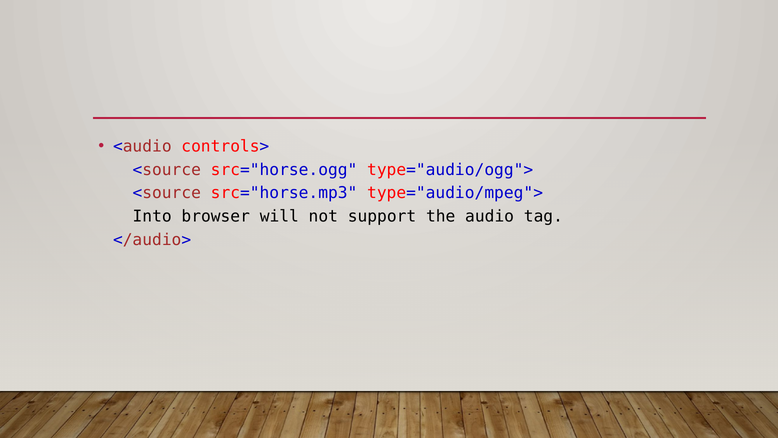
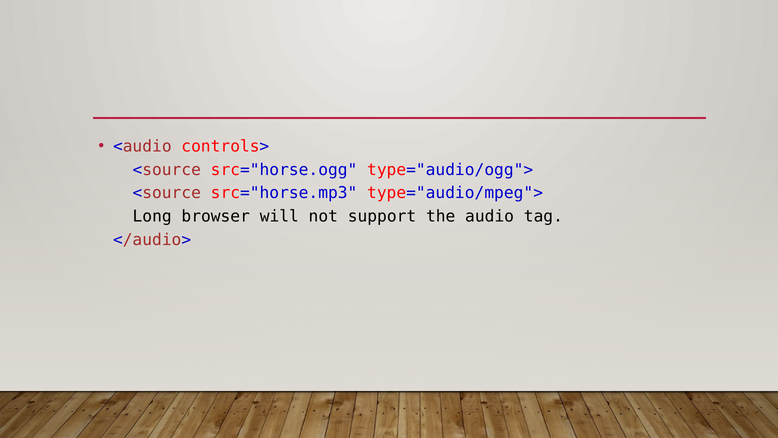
Into: Into -> Long (152, 216)
